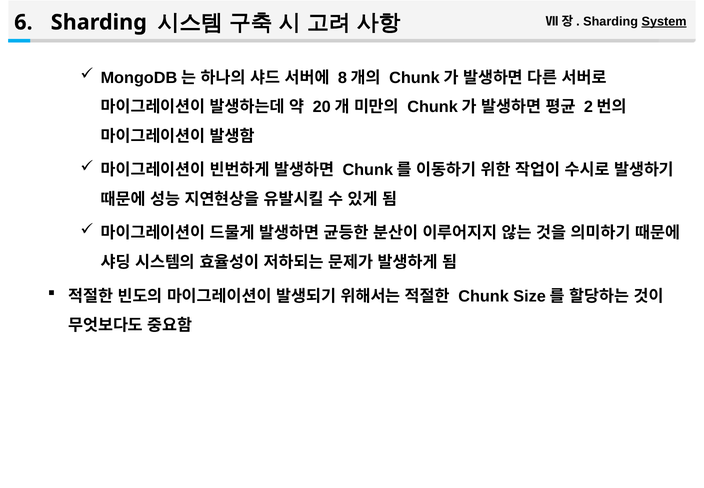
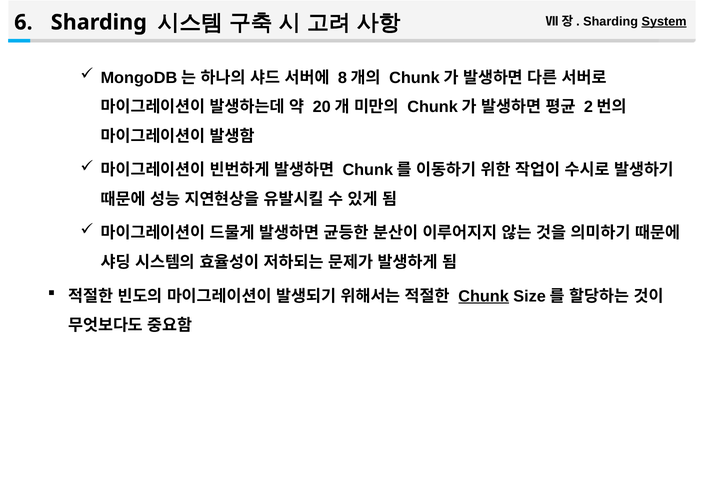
Chunk underline: none -> present (484, 296)
